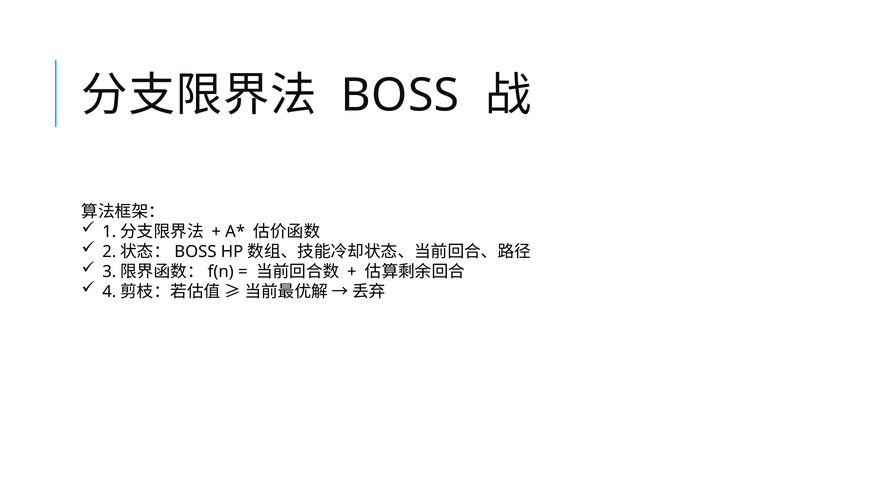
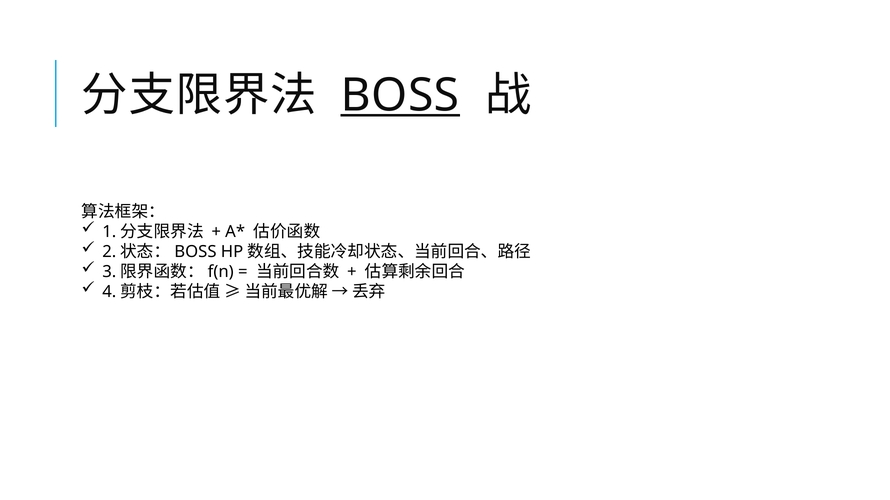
BOSS underline: none -> present (400, 95)
